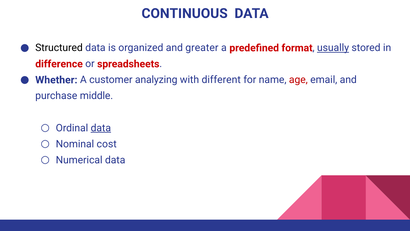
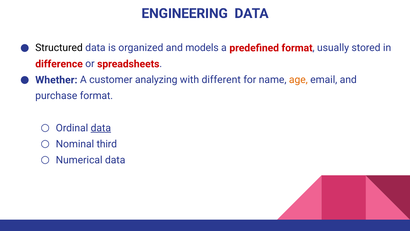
CONTINUOUS: CONTINUOUS -> ENGINEERING (185, 13)
greater: greater -> models (202, 48)
usually underline: present -> none (333, 48)
age colour: red -> orange (298, 80)
purchase middle: middle -> format (96, 96)
cost: cost -> third (107, 144)
